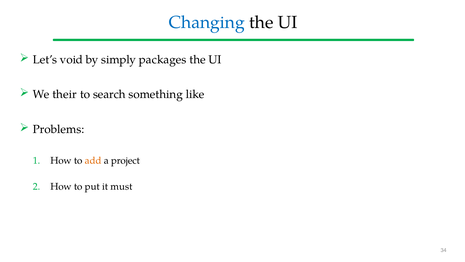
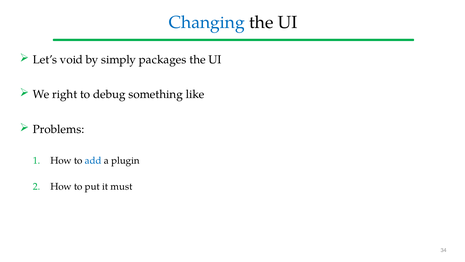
their: their -> right (65, 94)
search: search -> debug (109, 94)
add colour: orange -> blue (93, 160)
project: project -> plugin (125, 160)
